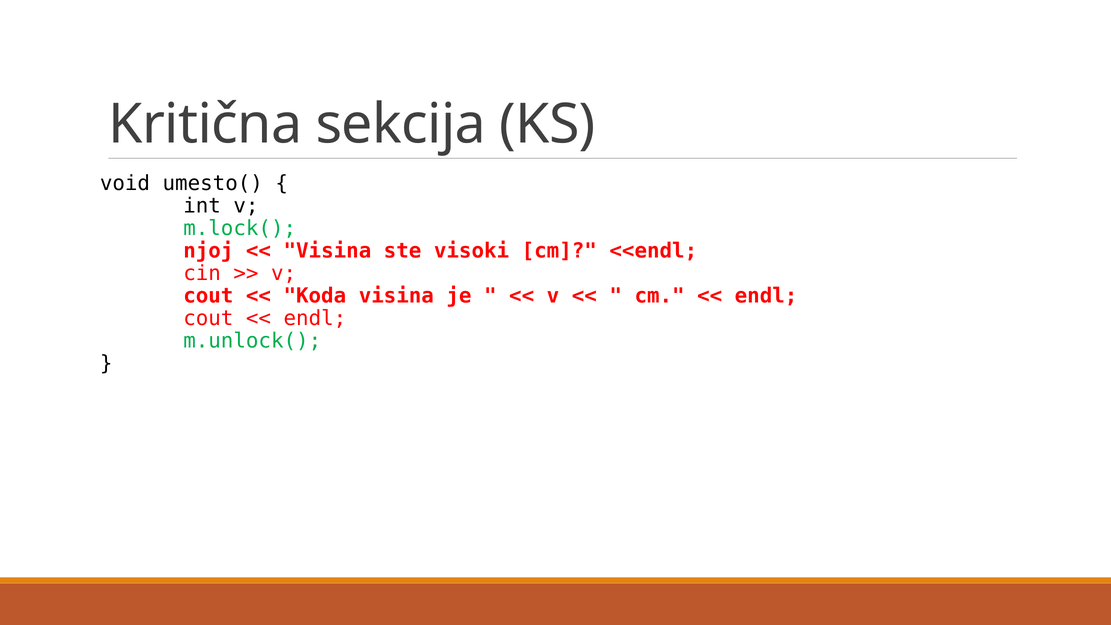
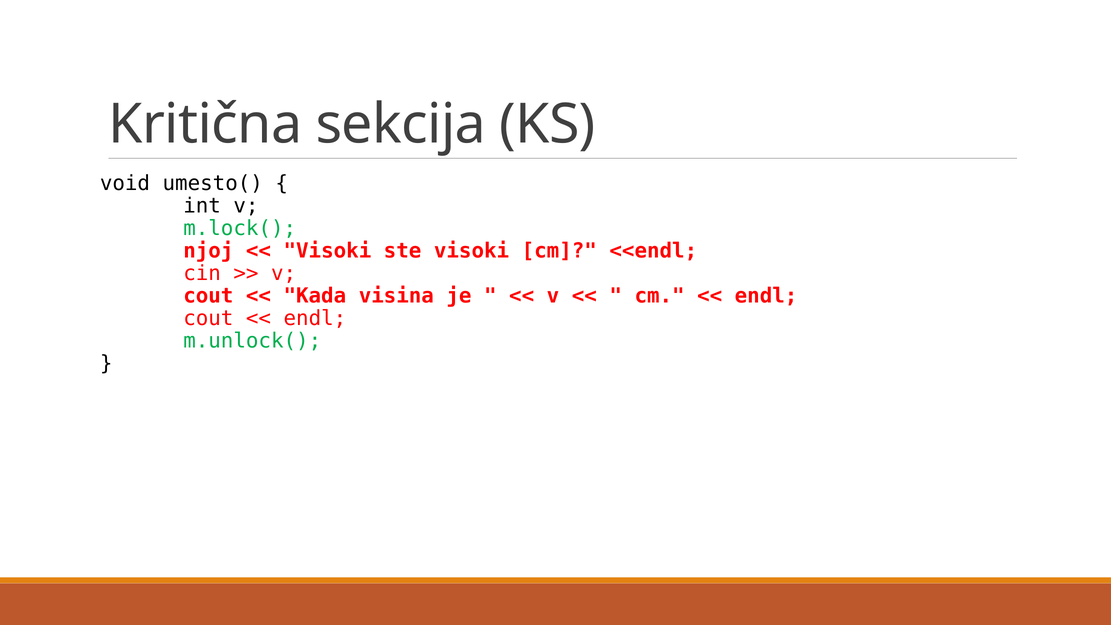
Visina: Visina -> Visoki (327, 251)
Koda: Koda -> Kada (315, 296)
